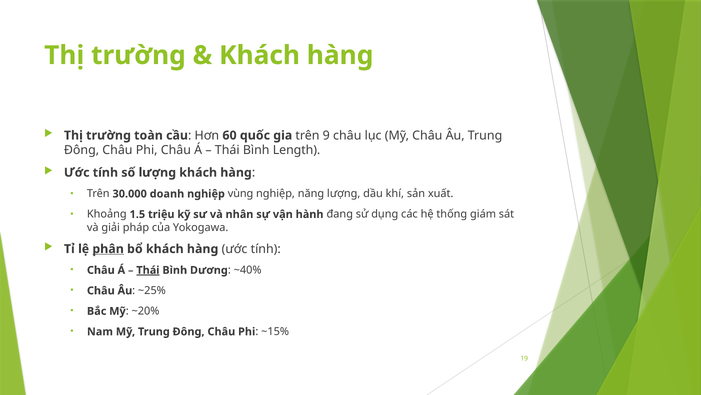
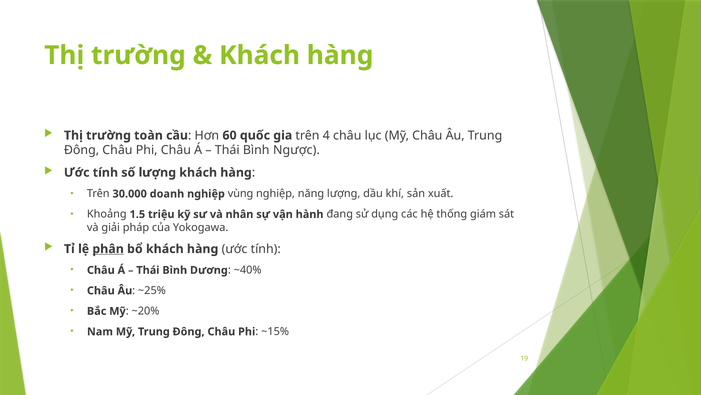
9: 9 -> 4 (326, 135)
Length: Length -> Ngược (296, 150)
Thái underline: present -> none (148, 270)
